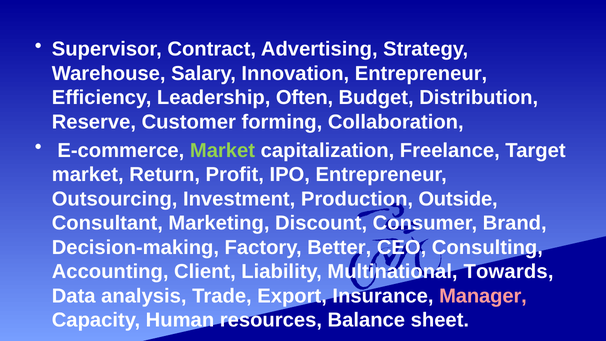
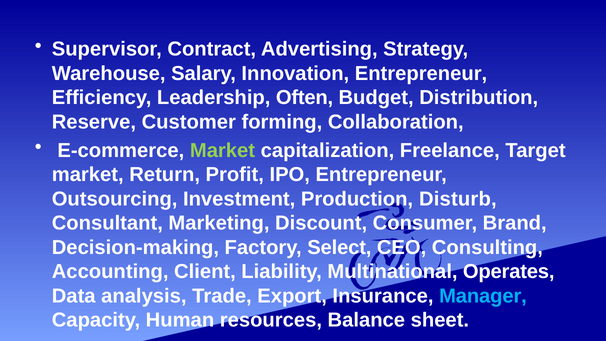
Outside: Outside -> Disturb (458, 199)
Better: Better -> Select (339, 247)
Towards: Towards -> Operates (509, 272)
Manager colour: pink -> light blue (483, 296)
